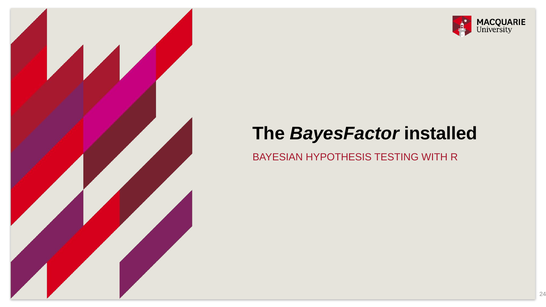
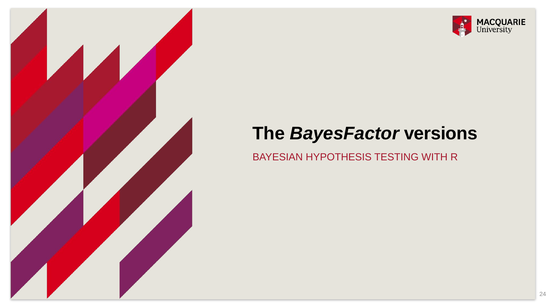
installed: installed -> versions (441, 134)
